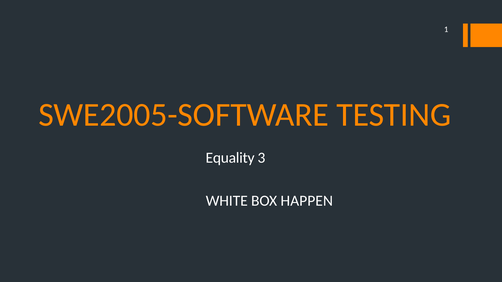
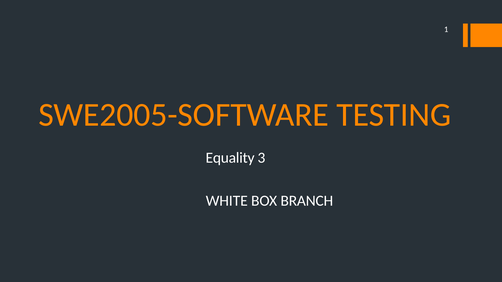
HAPPEN: HAPPEN -> BRANCH (307, 201)
